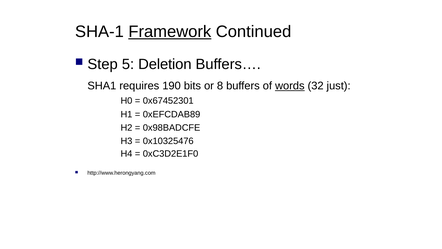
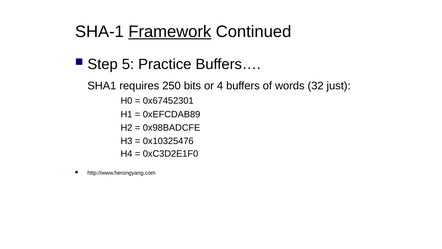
Deletion: Deletion -> Practice (165, 64)
190: 190 -> 250 (172, 86)
8: 8 -> 4 (220, 86)
words underline: present -> none (290, 86)
